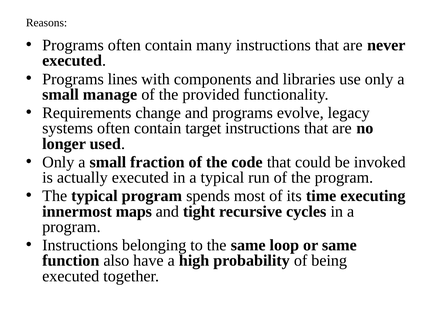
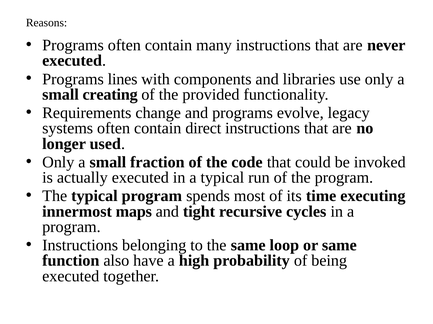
manage: manage -> creating (110, 95)
target: target -> direct (203, 129)
